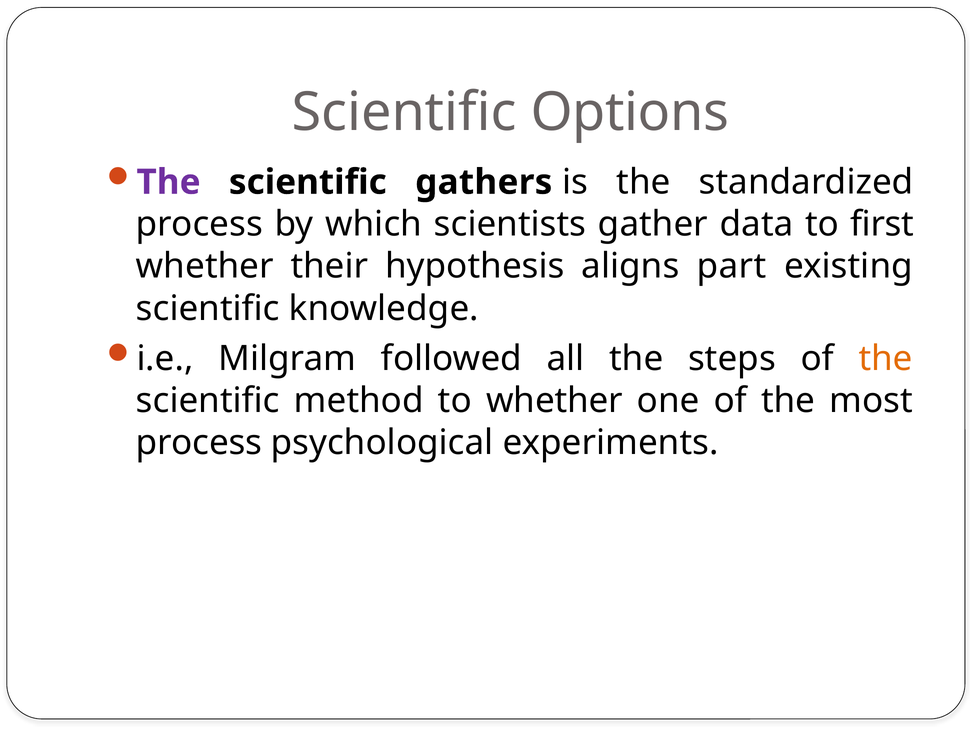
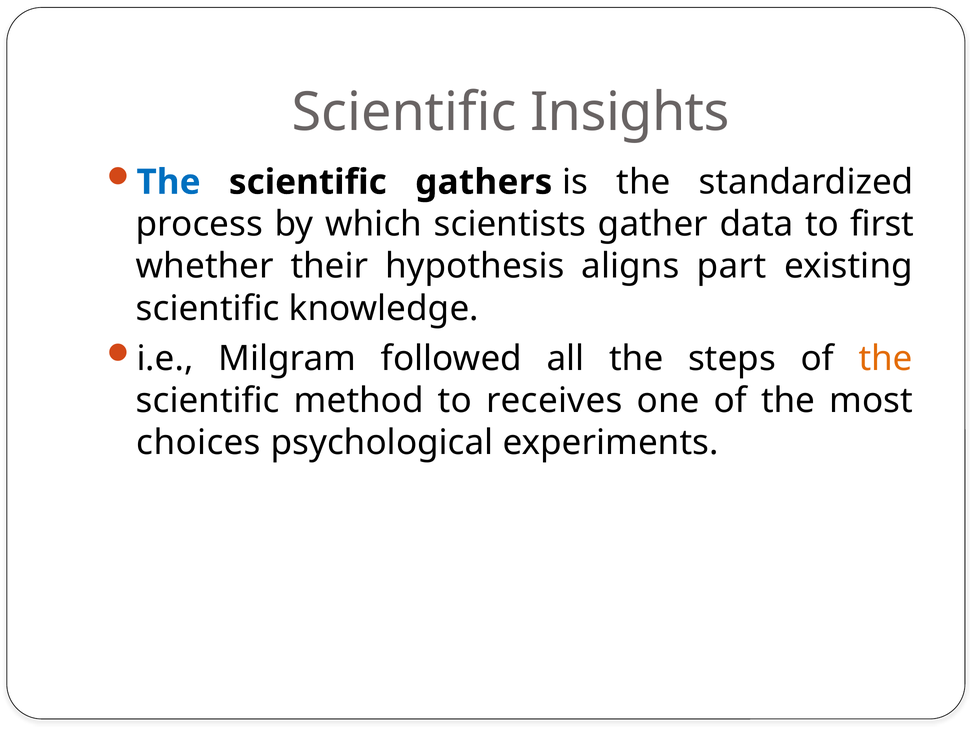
Options: Options -> Insights (630, 112)
The colour: purple -> blue (169, 182)
to whether: whether -> receives (554, 401)
process: process -> choices (199, 443)
